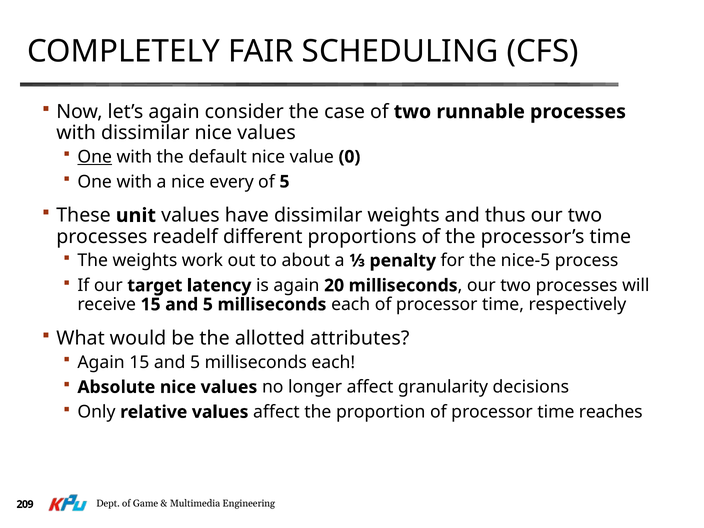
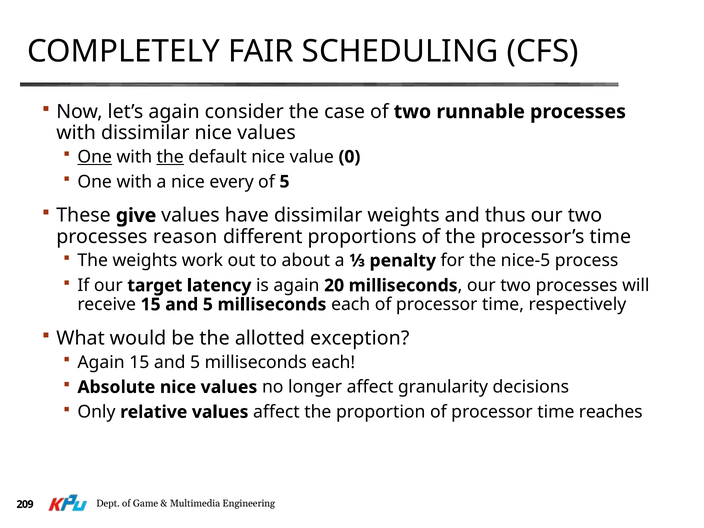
the underline: none -> present (170, 157)
unit: unit -> give (136, 215)
readelf: readelf -> reason (185, 237)
attributes: attributes -> exception (360, 338)
